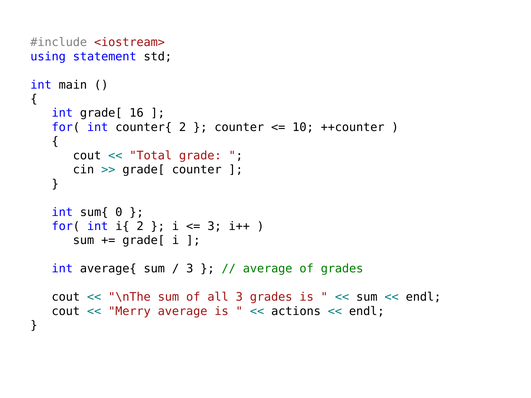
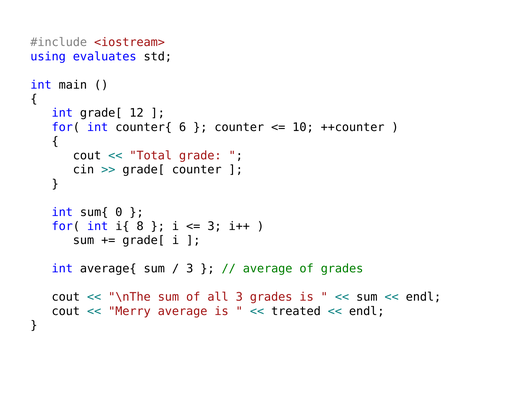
statement: statement -> evaluates (105, 57)
16: 16 -> 12 (137, 113)
counter{ 2: 2 -> 6 (183, 127)
i{ 2: 2 -> 8 (140, 226)
actions: actions -> treated (296, 311)
